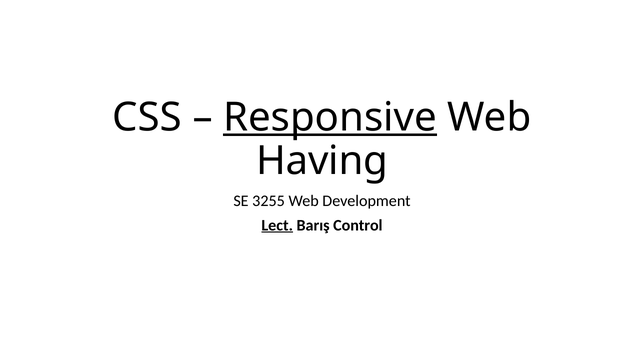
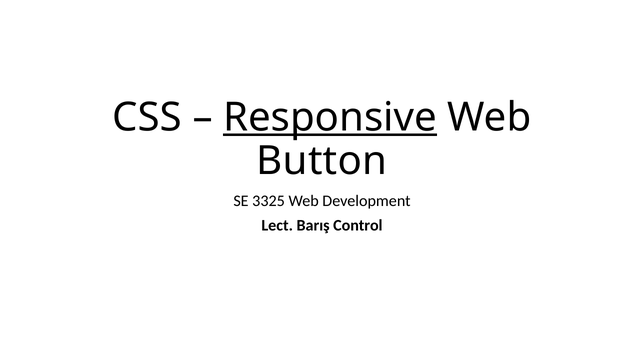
Having: Having -> Button (322, 161)
3255: 3255 -> 3325 (269, 201)
Lect underline: present -> none (277, 225)
